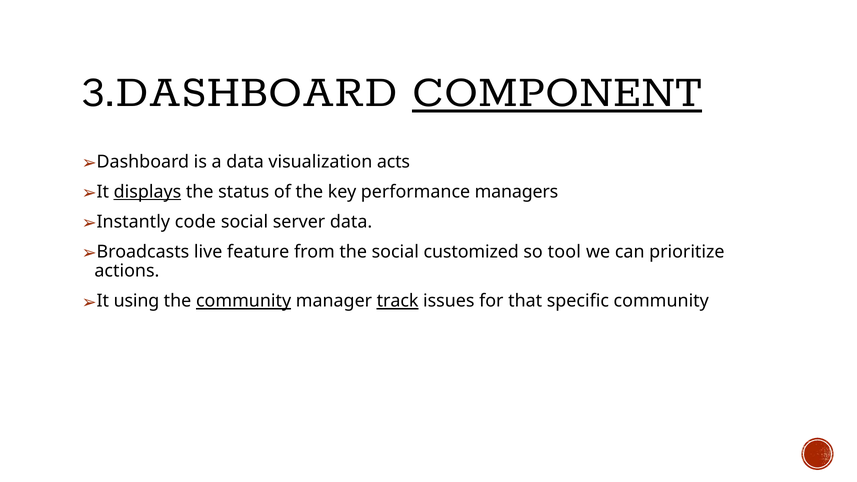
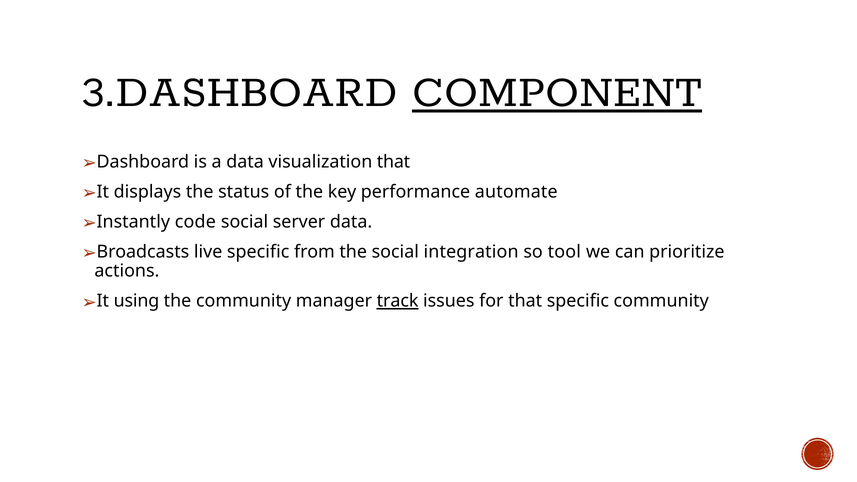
visualization acts: acts -> that (393, 162)
displays underline: present -> none (147, 192)
managers: managers -> automate (516, 192)
live feature: feature -> specific (258, 252)
customized: customized -> integration (471, 252)
community underline: present -> none (244, 301)
